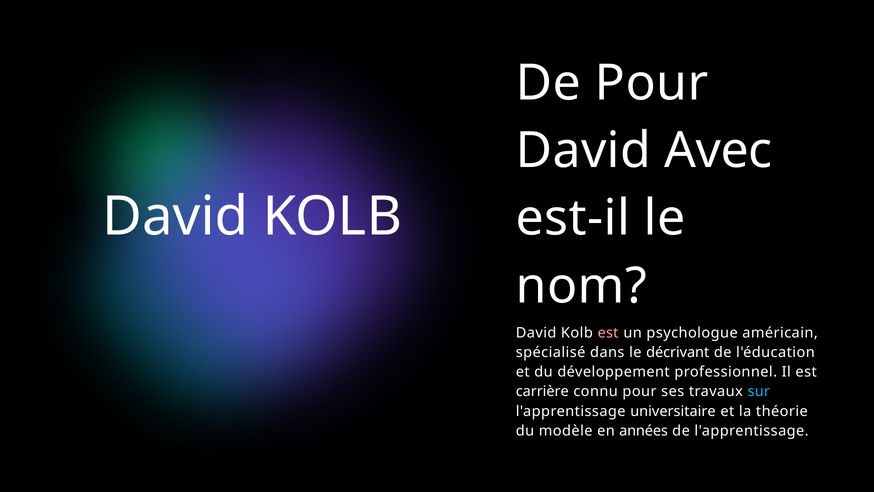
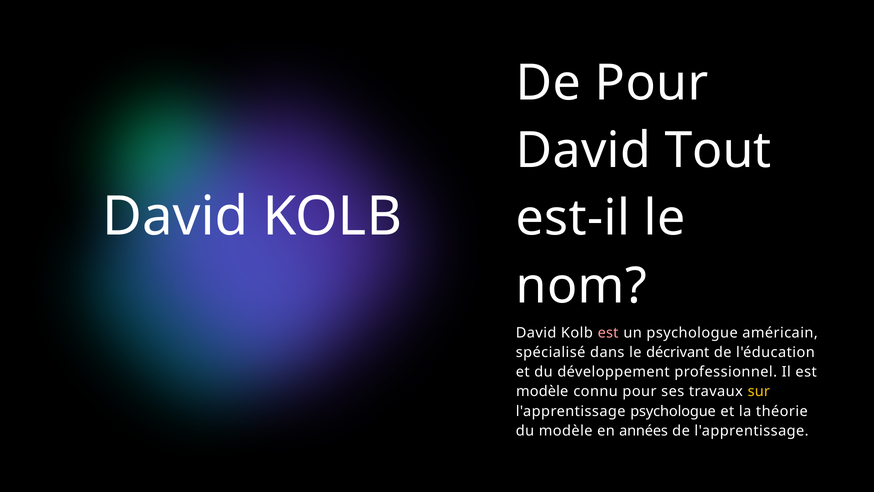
Avec: Avec -> Tout (718, 151)
carrière: carrière -> modèle (542, 391)
sur colour: light blue -> yellow (759, 391)
l'apprentissage universitaire: universitaire -> psychologue (673, 411)
